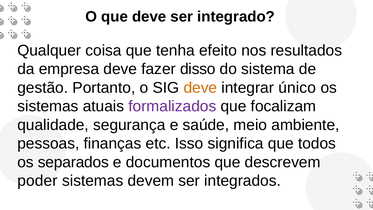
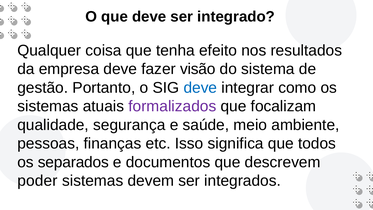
disso: disso -> visão (198, 69)
deve colour: orange -> blue (200, 88)
único: único -> como (297, 88)
